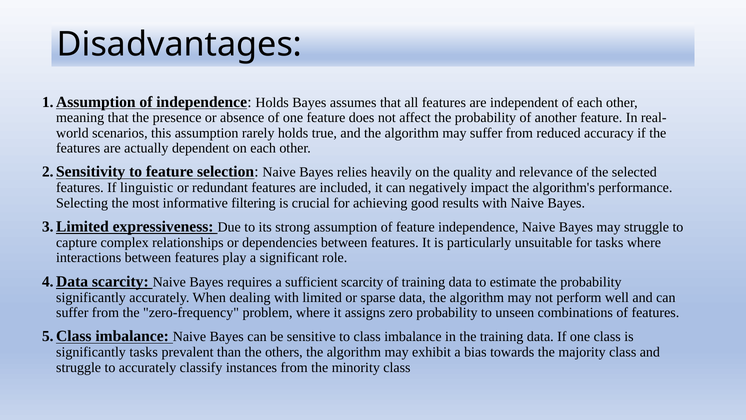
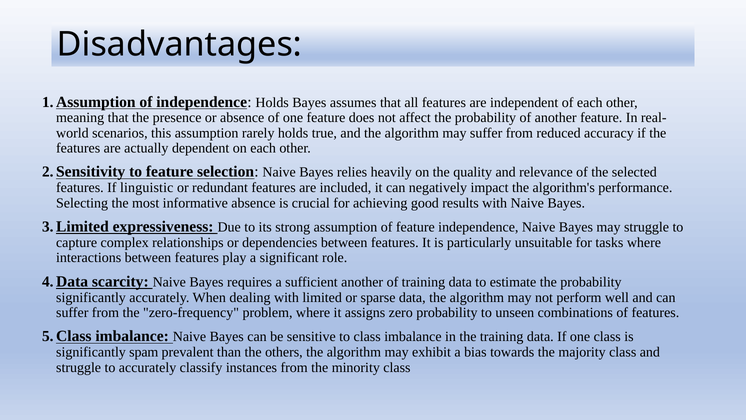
informative filtering: filtering -> absence (253, 203)
sufficient scarcity: scarcity -> another (362, 282)
significantly tasks: tasks -> spam (144, 352)
